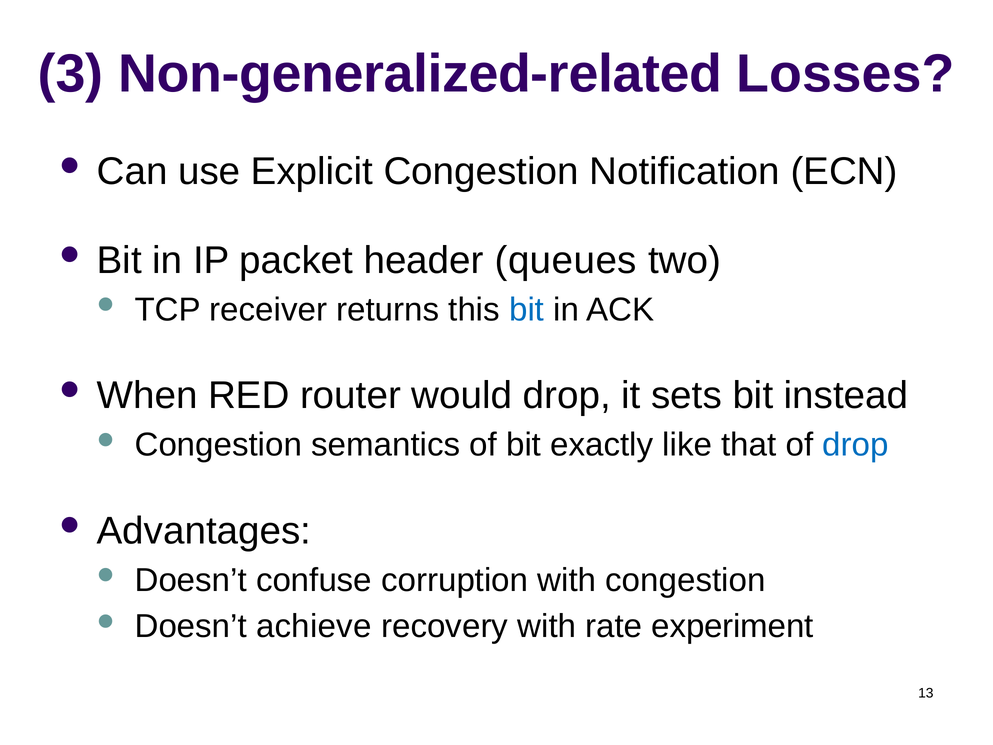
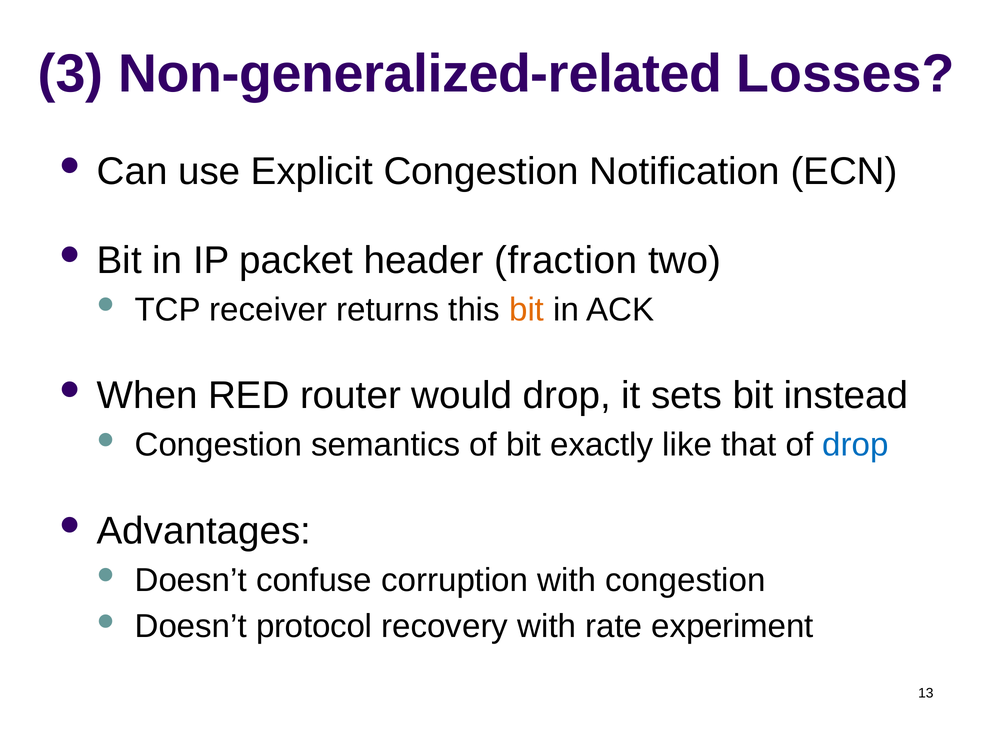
queues: queues -> fraction (566, 260)
bit colour: blue -> orange (527, 310)
achieve: achieve -> protocol (314, 626)
